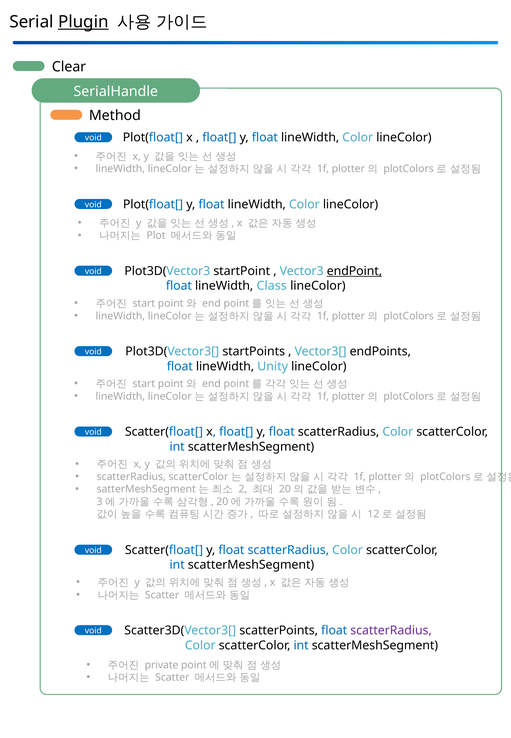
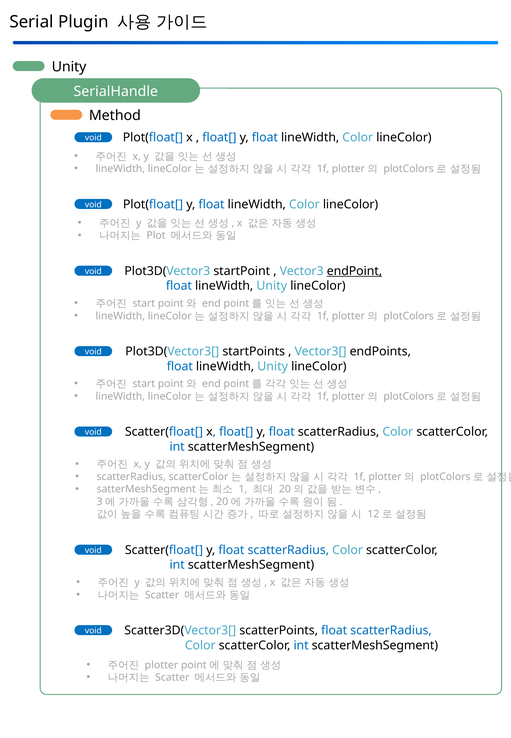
Plugin underline: present -> none (83, 22)
Clear: Clear -> Unity (69, 67)
Class: Class -> Unity (272, 286)
2: 2 -> 1 (243, 489)
scatterRadius colour: purple -> blue (391, 631)
private: private -> plotter (161, 665)
